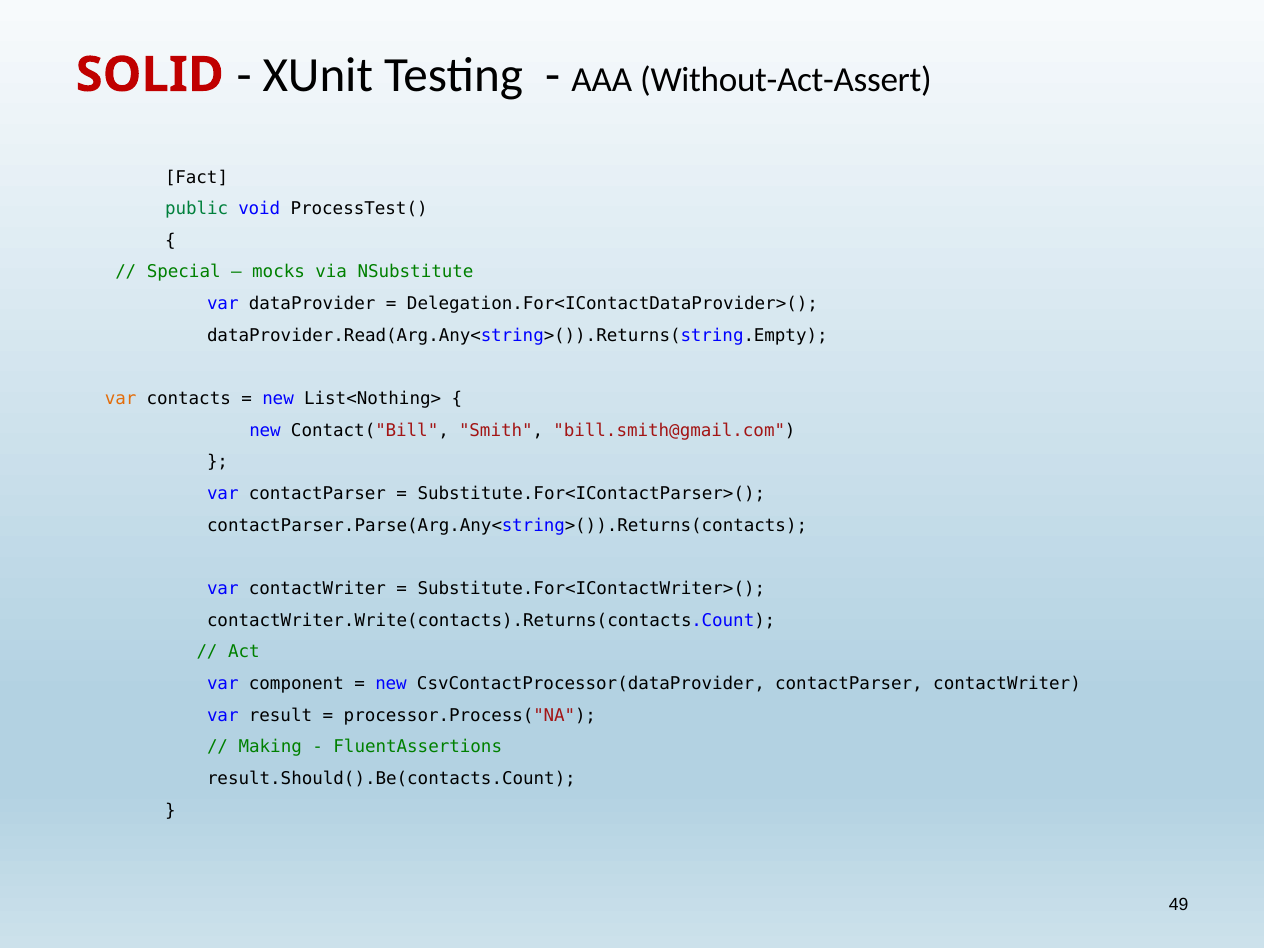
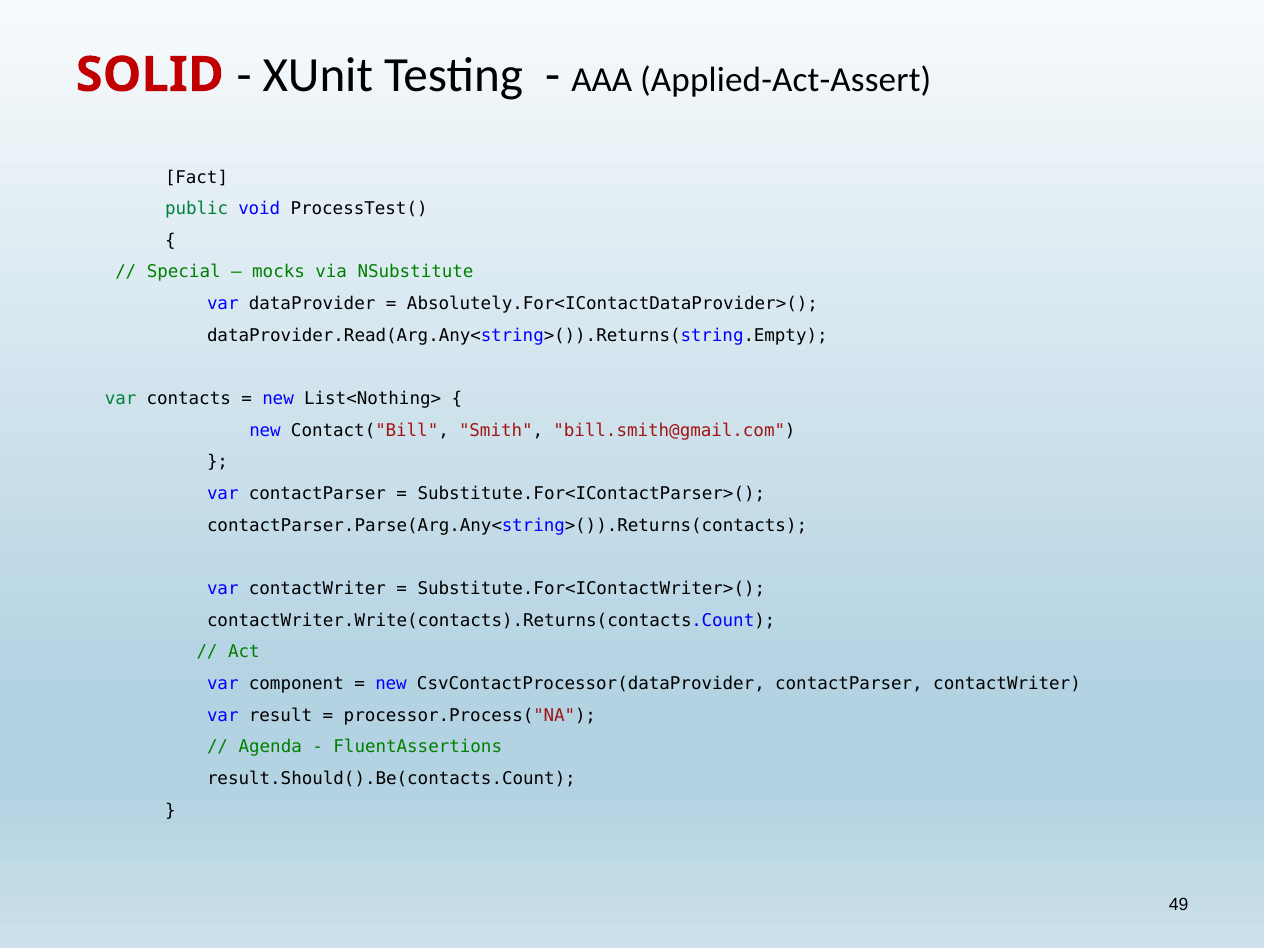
Without-Act-Assert: Without-Act-Assert -> Applied-Act-Assert (786, 79)
Delegation.For<IContactDataProvider>(: Delegation.For<IContactDataProvider>( -> Absolutely.For<IContactDataProvider>( (612, 304)
var colour: orange -> green (121, 399)
Making: Making -> Agenda (270, 747)
